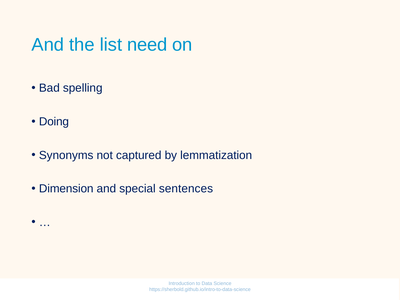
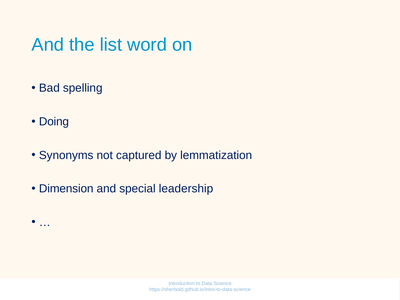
need: need -> word (147, 45)
sentences: sentences -> leadership (186, 189)
